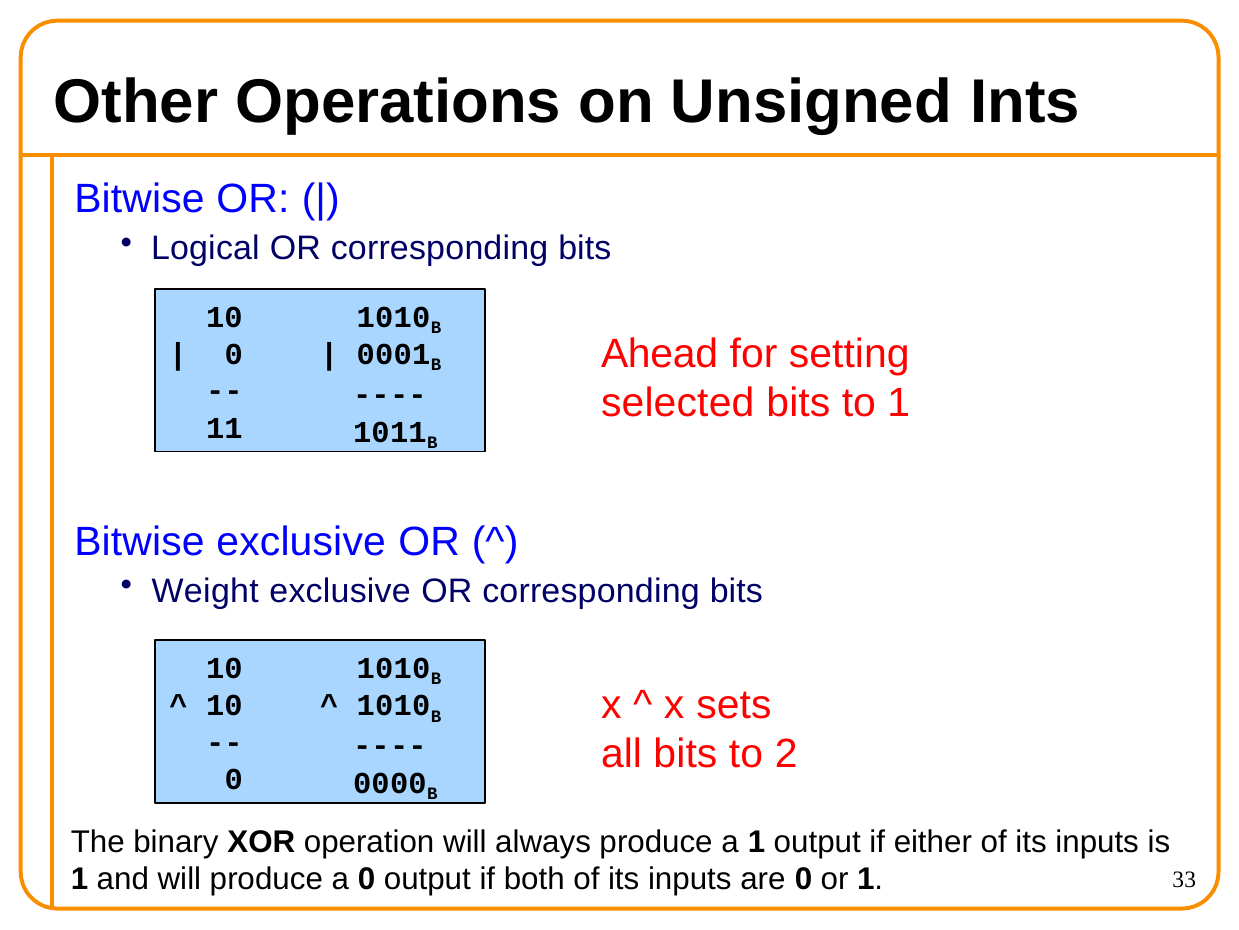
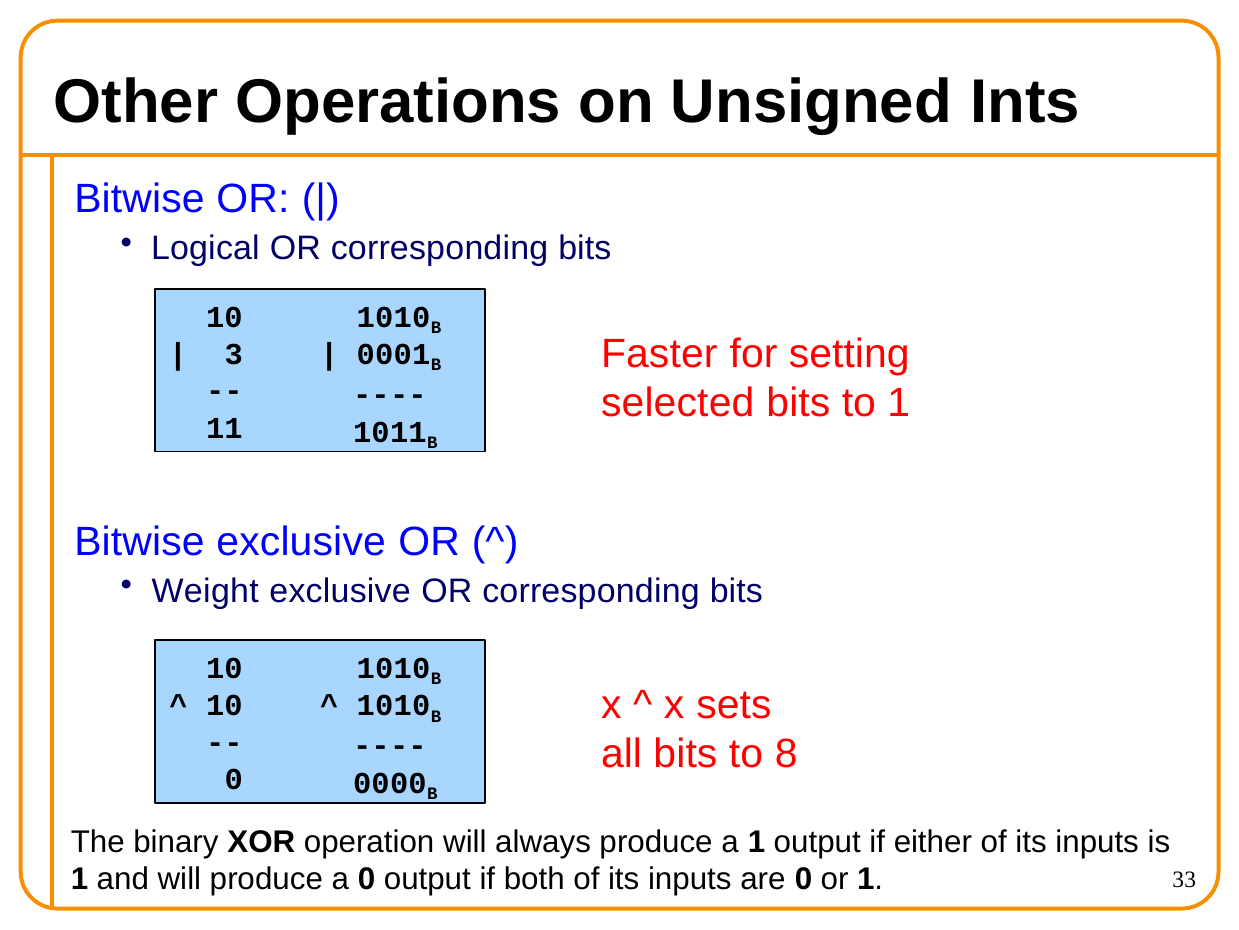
Ahead: Ahead -> Faster (659, 354)
0: 0 -> 3 (234, 355)
2: 2 -> 8 (786, 754)
